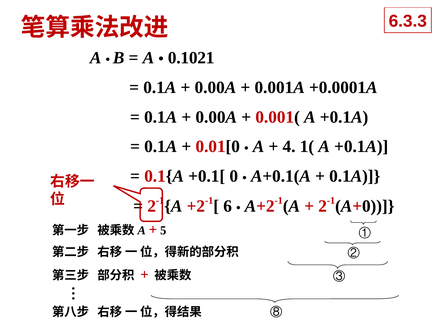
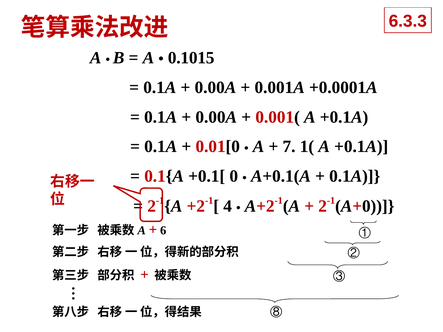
0.1021: 0.1021 -> 0.1015 (191, 58)
4: 4 -> 7 (289, 147)
6: 6 -> 4 (228, 206)
5: 5 -> 6 (163, 231)
